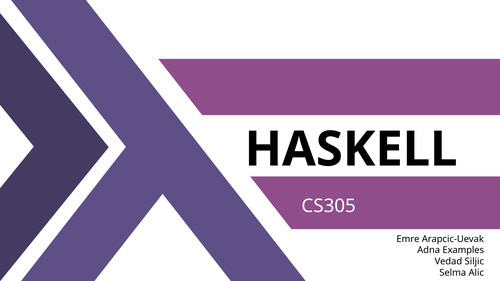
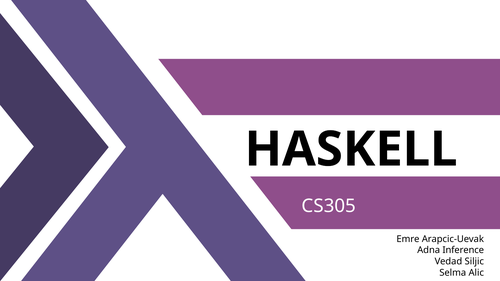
Examples: Examples -> Inference (463, 250)
